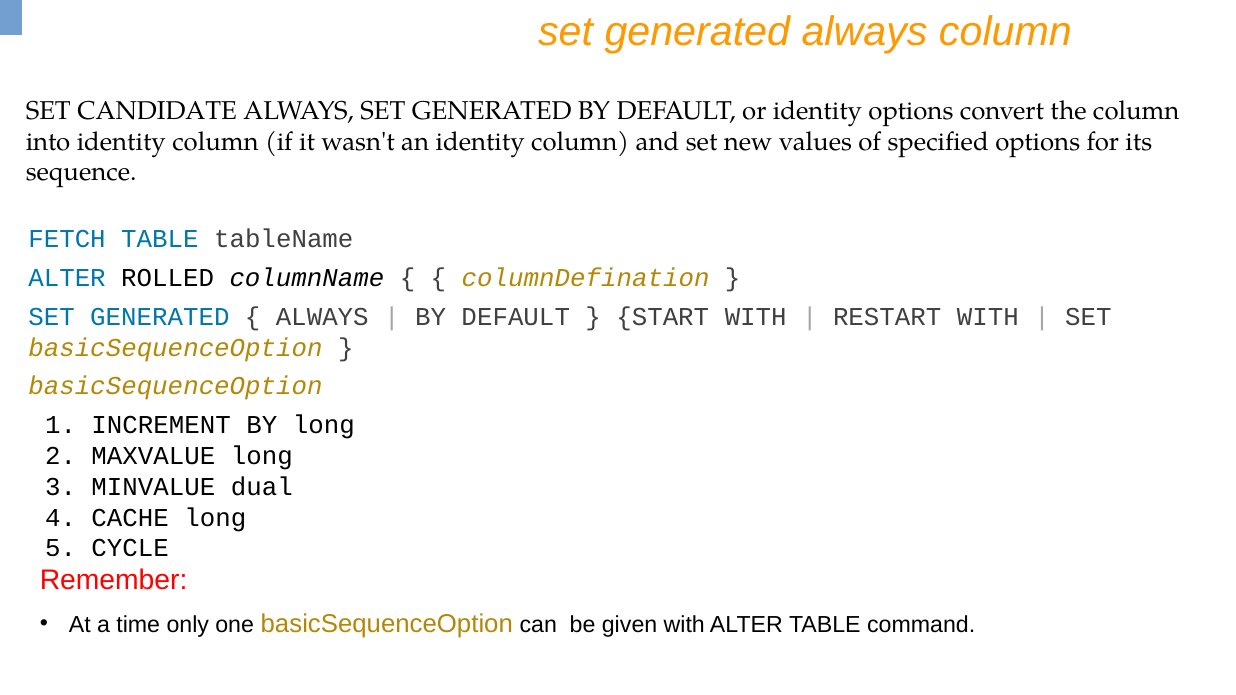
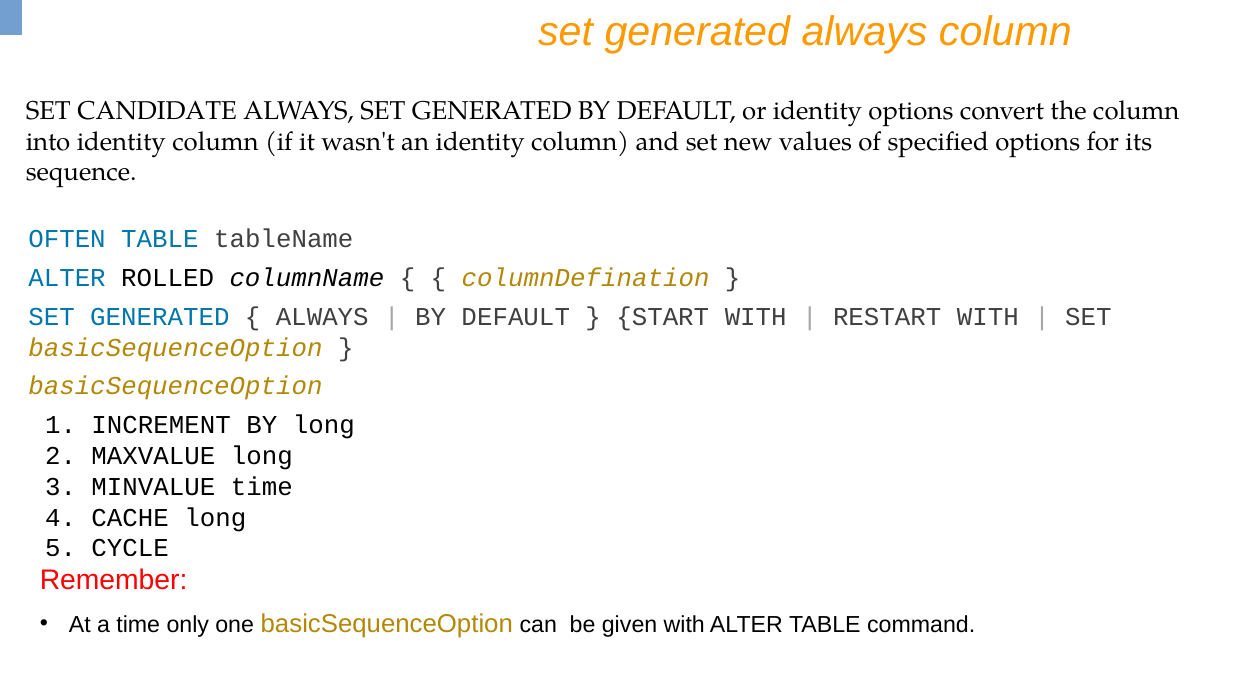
FETCH: FETCH -> OFTEN (67, 239)
MINVALUE dual: dual -> time (262, 487)
